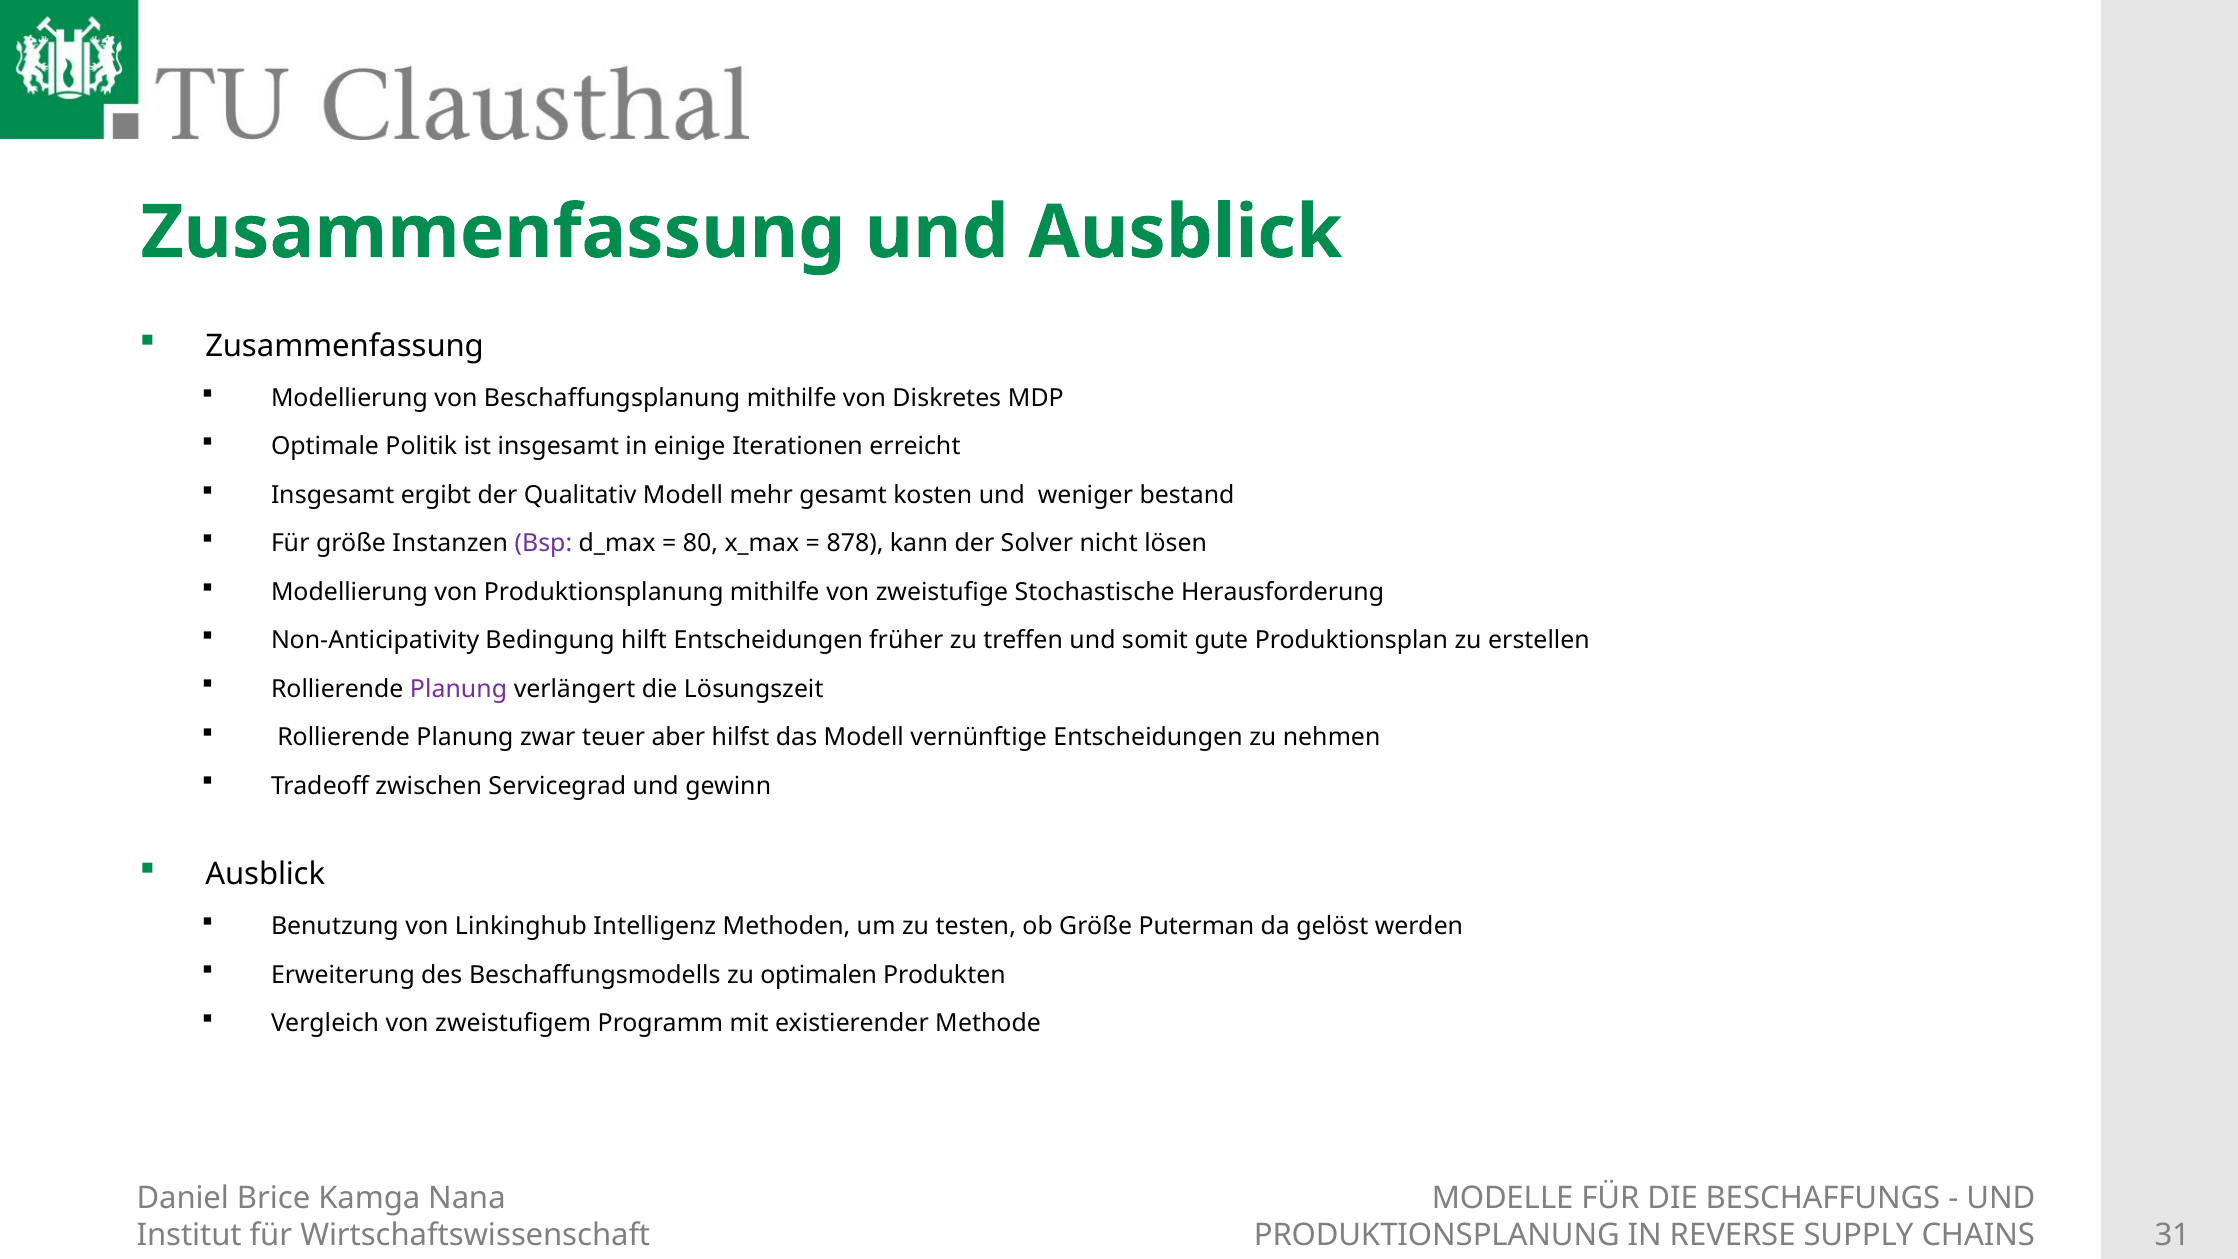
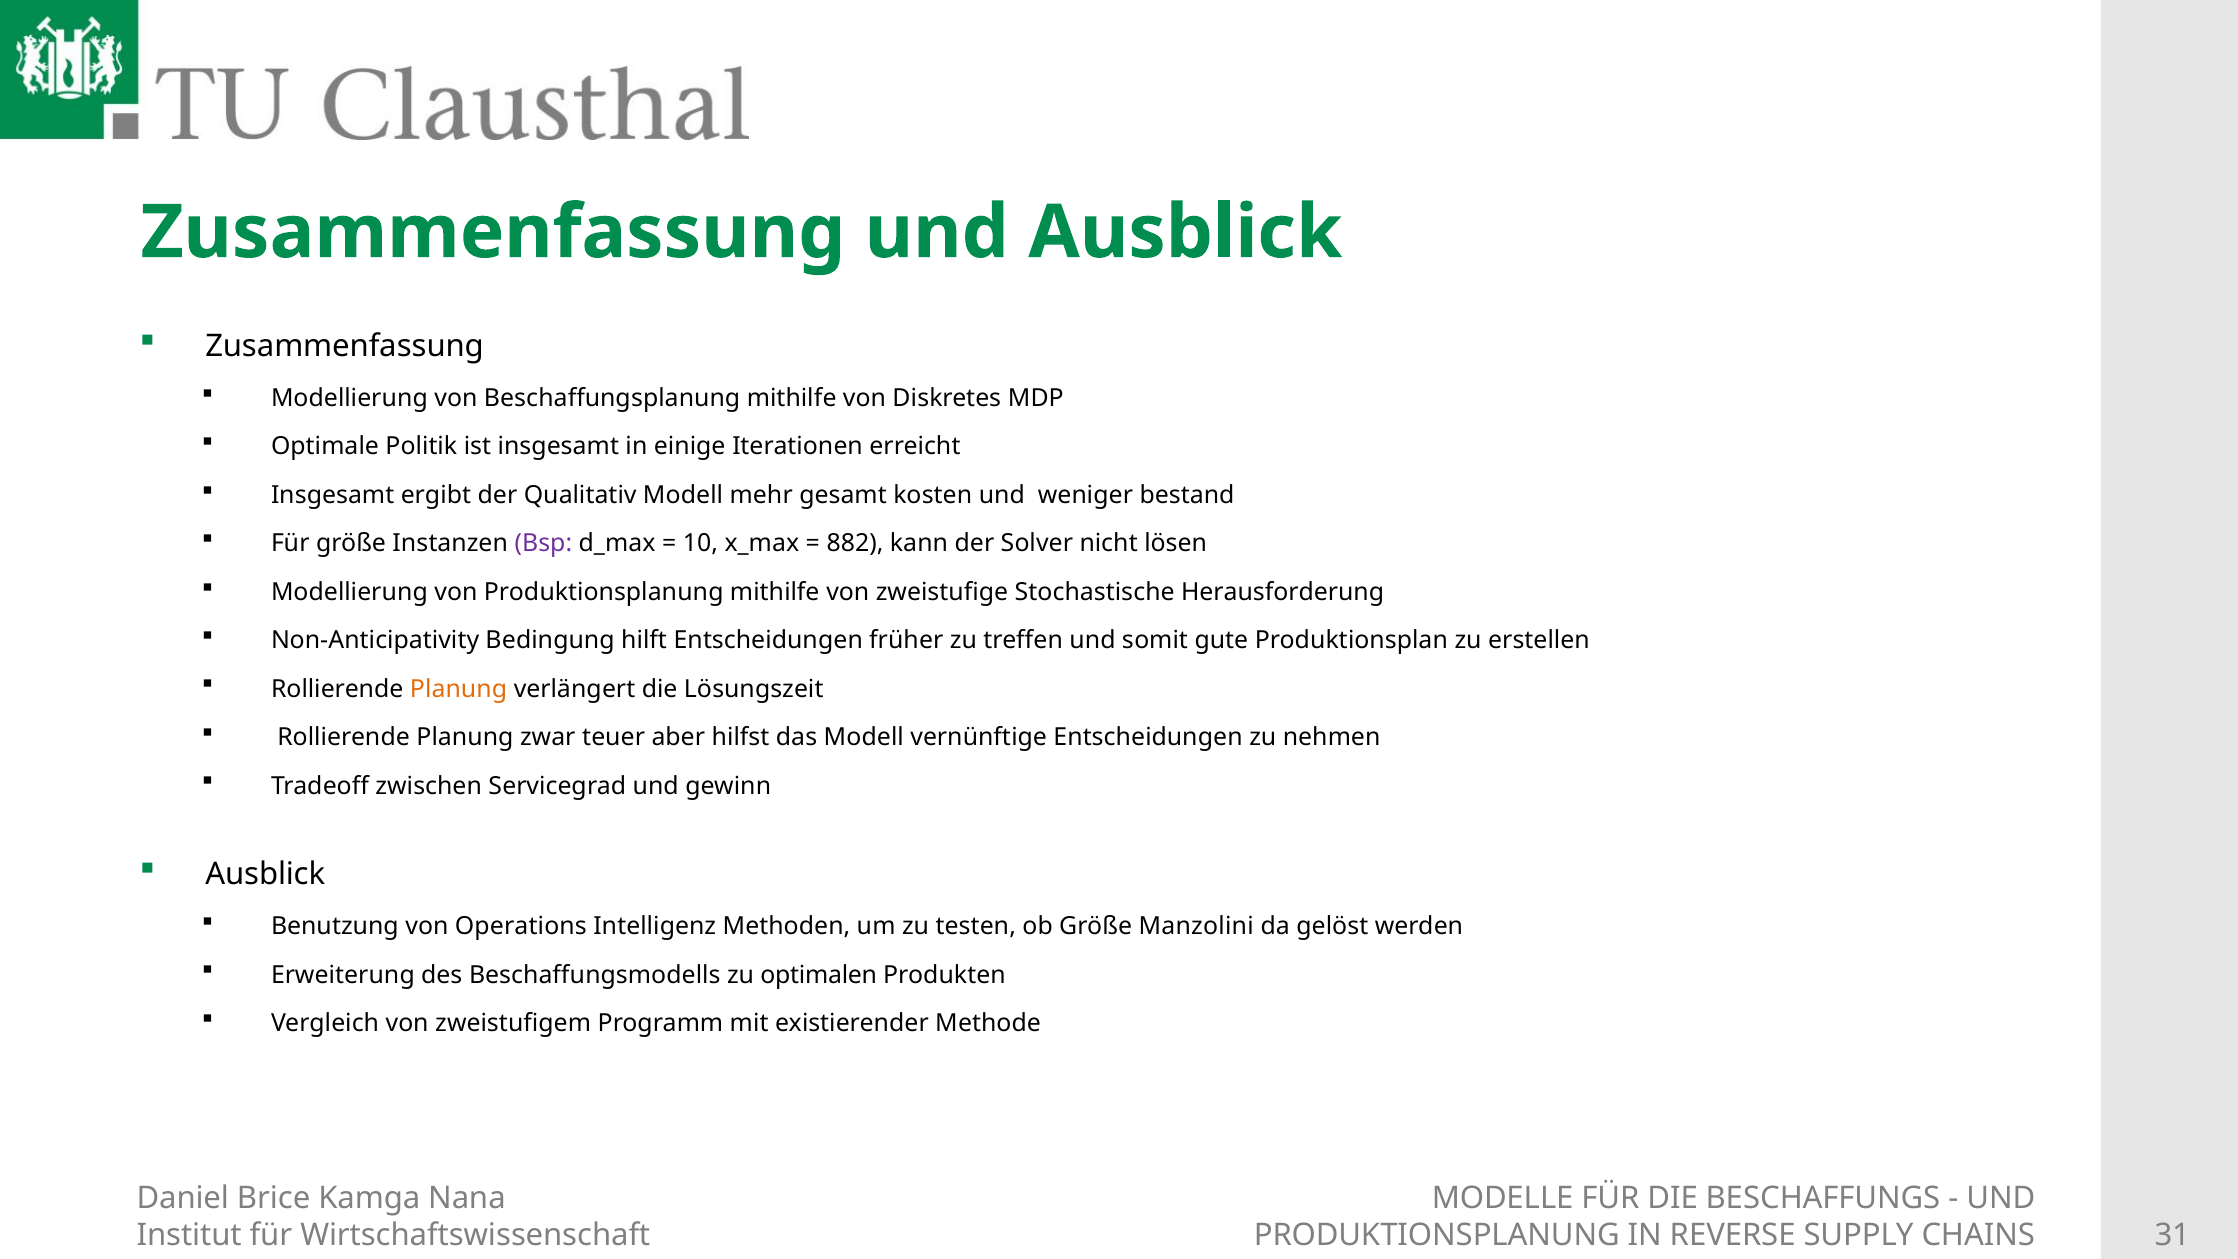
80: 80 -> 10 (700, 544)
878: 878 -> 882 (855, 544)
Planung colour: purple -> orange (458, 689)
Linkinghub: Linkinghub -> Operations (521, 926)
Puterman: Puterman -> Manzolini (1196, 926)
